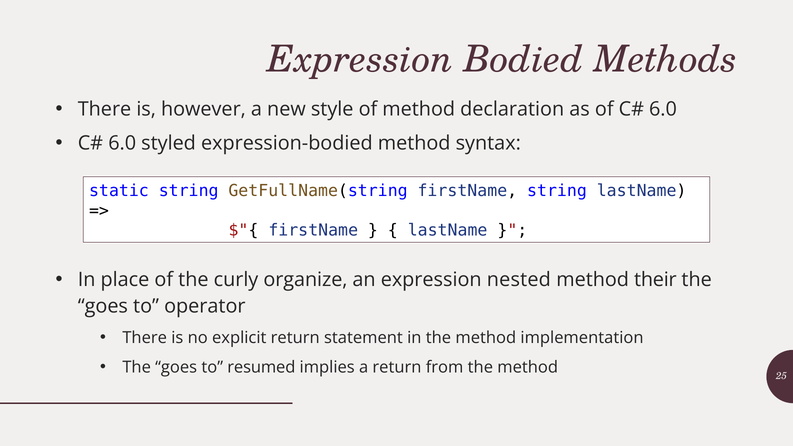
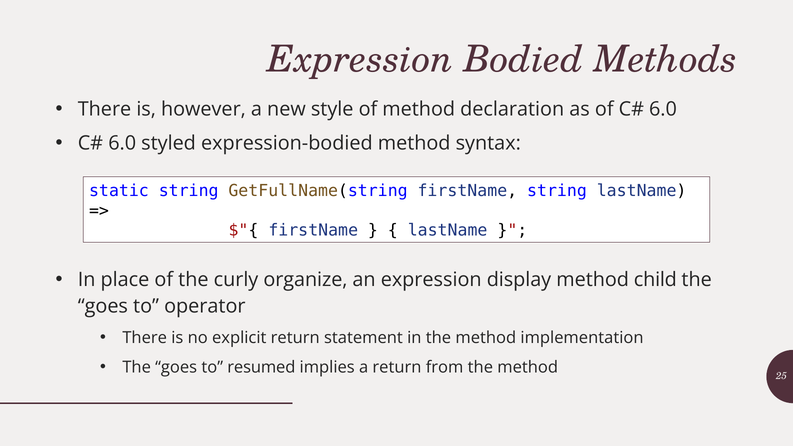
nested: nested -> display (519, 280)
their: their -> child (655, 280)
